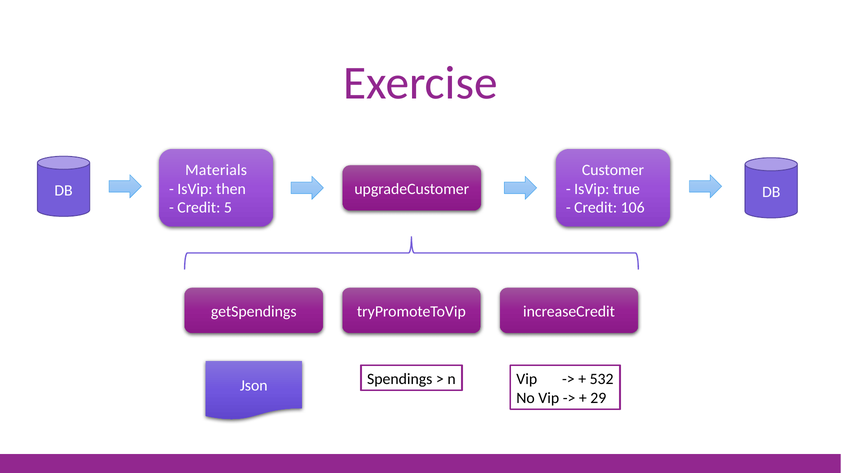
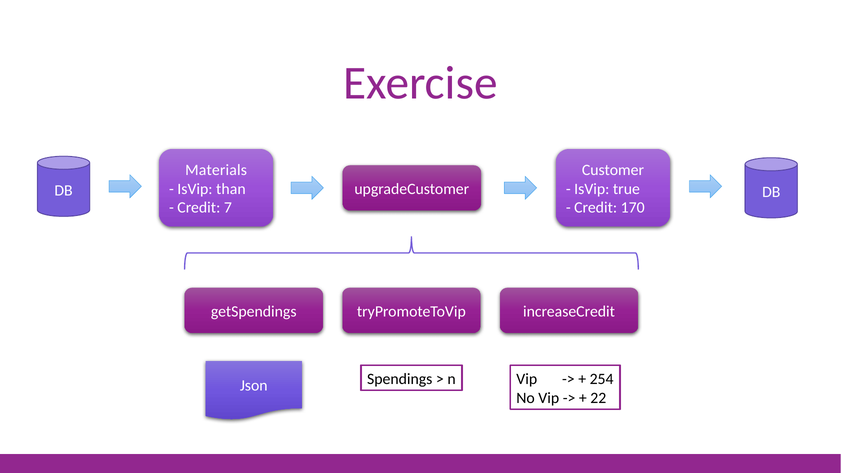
then: then -> than (231, 189)
5: 5 -> 7 (228, 208)
106: 106 -> 170 (633, 208)
532: 532 -> 254 (602, 379)
29: 29 -> 22 (598, 398)
